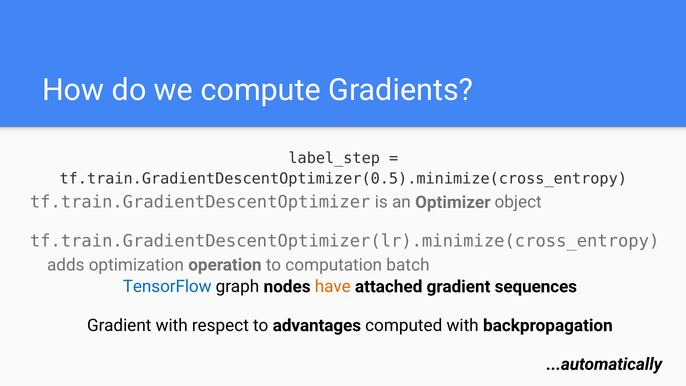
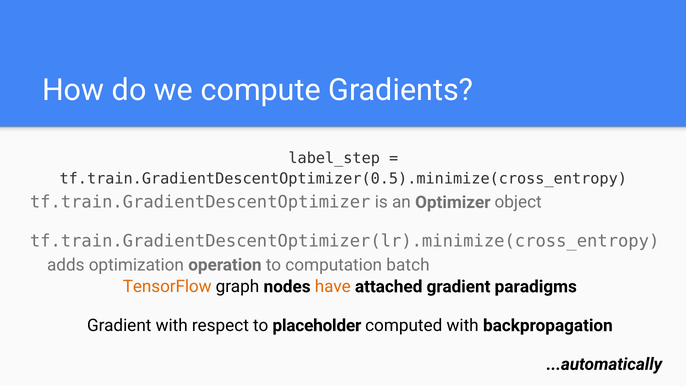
TensorFlow colour: blue -> orange (167, 287)
sequences: sequences -> paradigms (536, 287)
advantages: advantages -> placeholder (317, 325)
